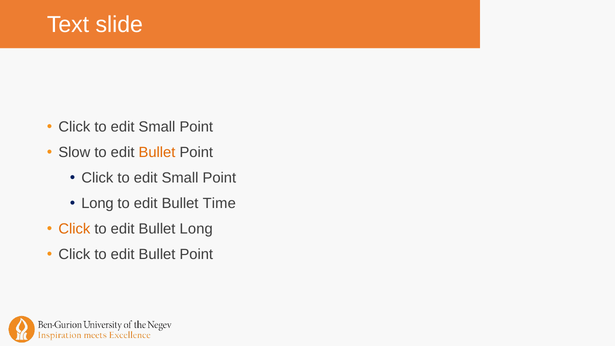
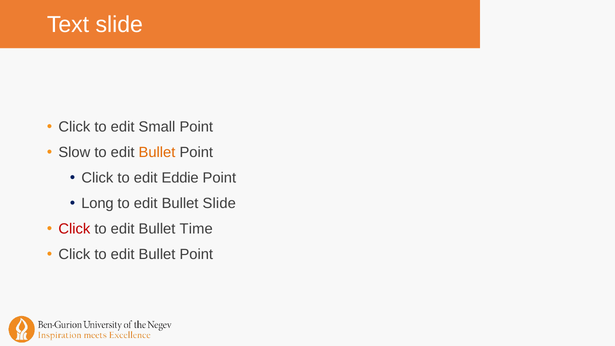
Small: Small -> Eddie (180, 178)
Bullet Time: Time -> Slide (219, 203)
Click colour: orange -> red (74, 229)
Bullet Long: Long -> Time (196, 229)
